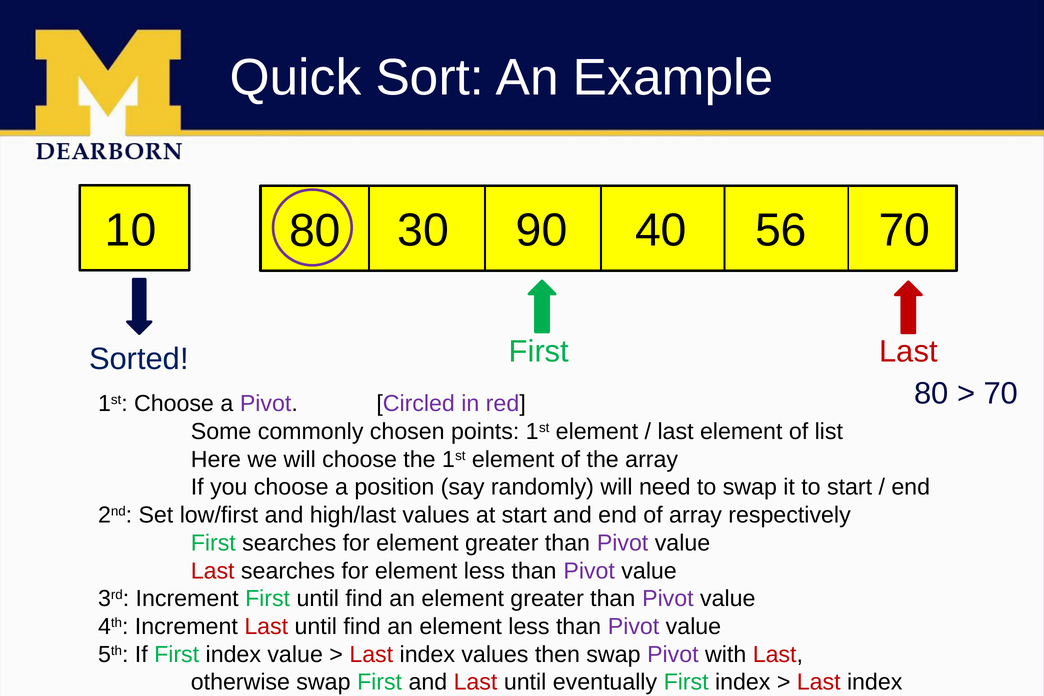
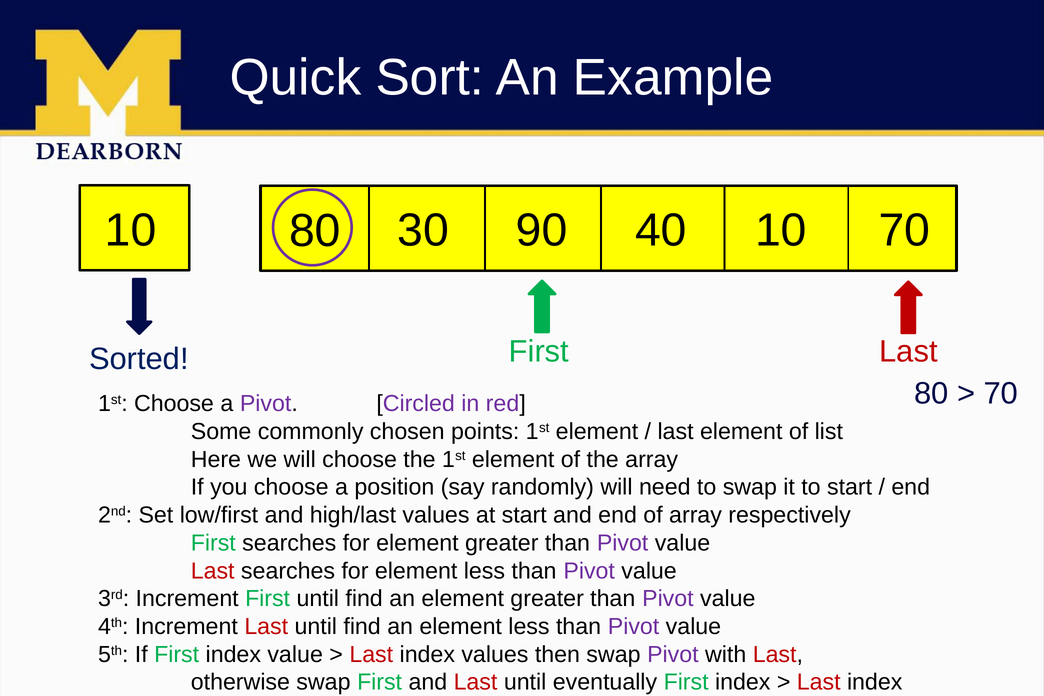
90 56: 56 -> 10 (781, 231)
